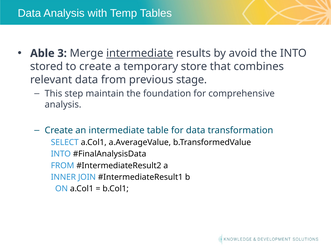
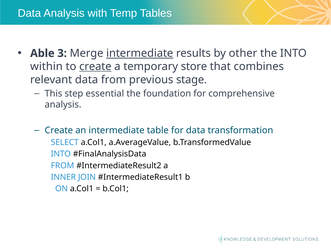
avoid: avoid -> other (243, 53)
stored: stored -> within (46, 67)
create underline: none -> present (95, 67)
maintain: maintain -> essential (105, 94)
